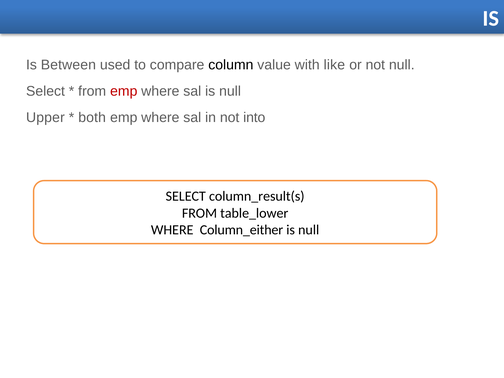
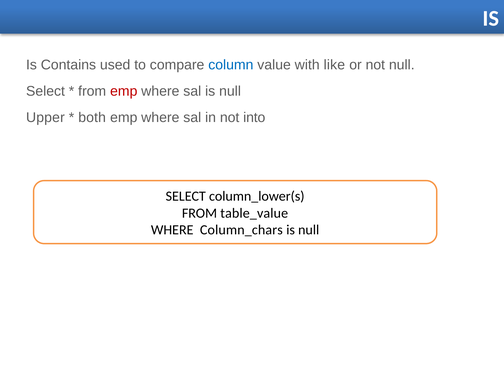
Between: Between -> Contains (68, 65)
column colour: black -> blue (231, 65)
column_result(s: column_result(s -> column_lower(s (257, 196)
table_lower: table_lower -> table_value (254, 213)
Column_either: Column_either -> Column_chars (241, 230)
